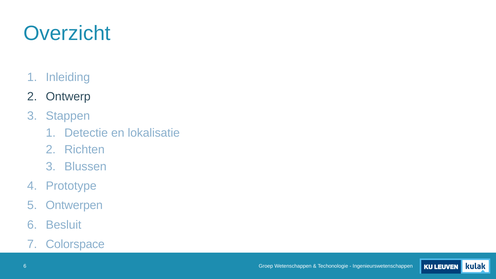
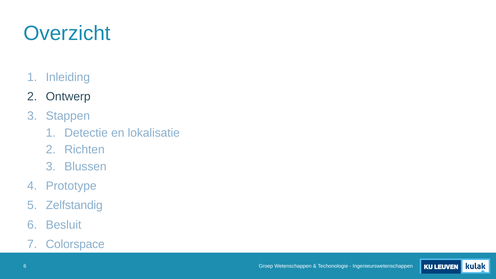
Ontwerpen: Ontwerpen -> Zelfstandig (74, 205)
